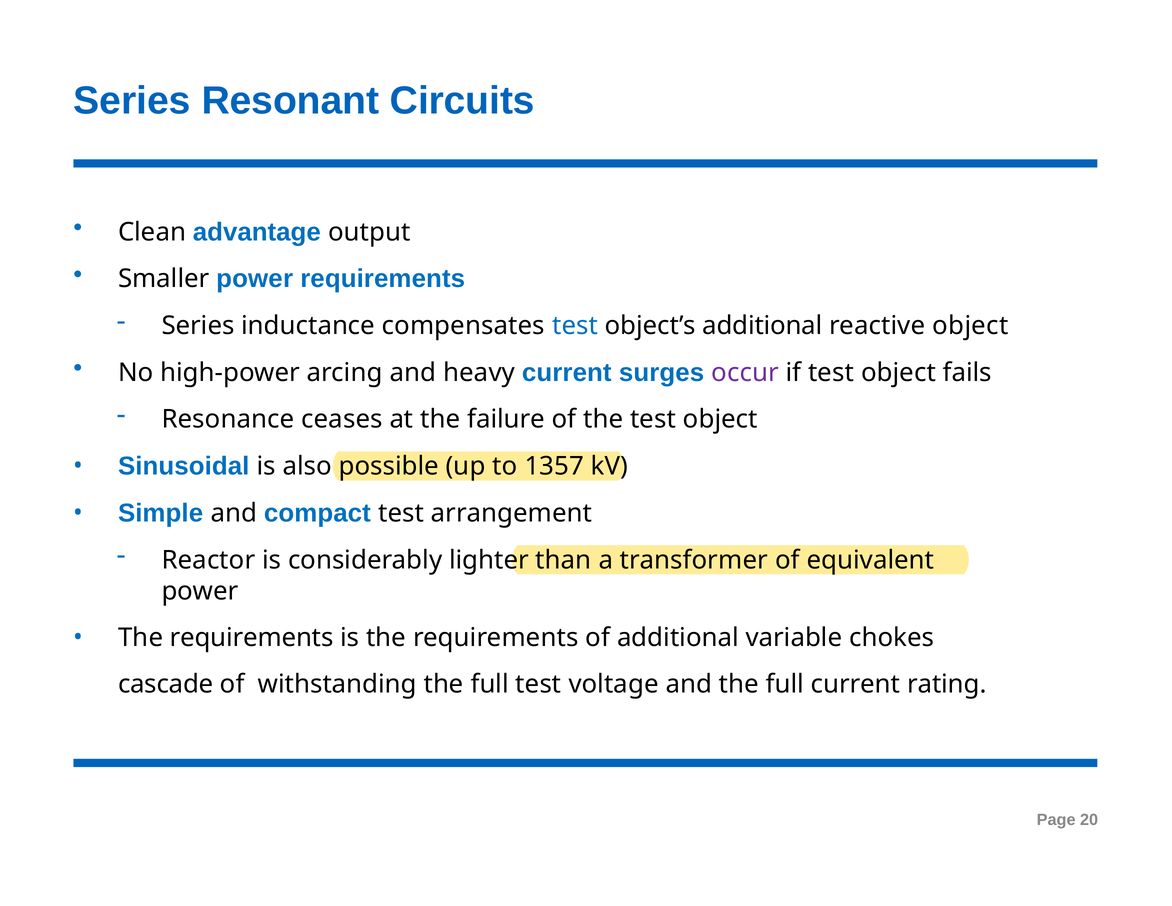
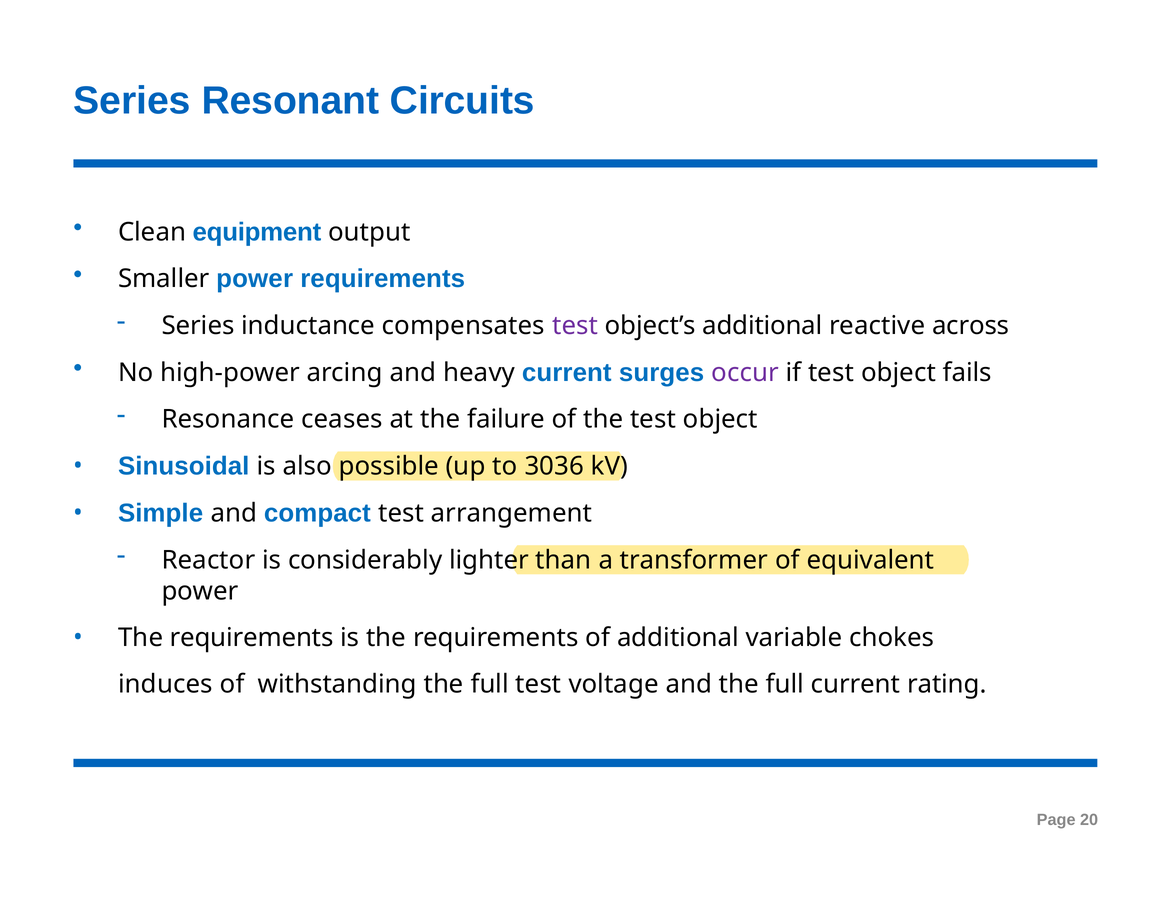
advantage: advantage -> equipment (257, 232)
test colour: blue -> purple (575, 326)
reactive object: object -> across (971, 326)
1357: 1357 -> 3036 (554, 466)
cascade: cascade -> induces (165, 684)
